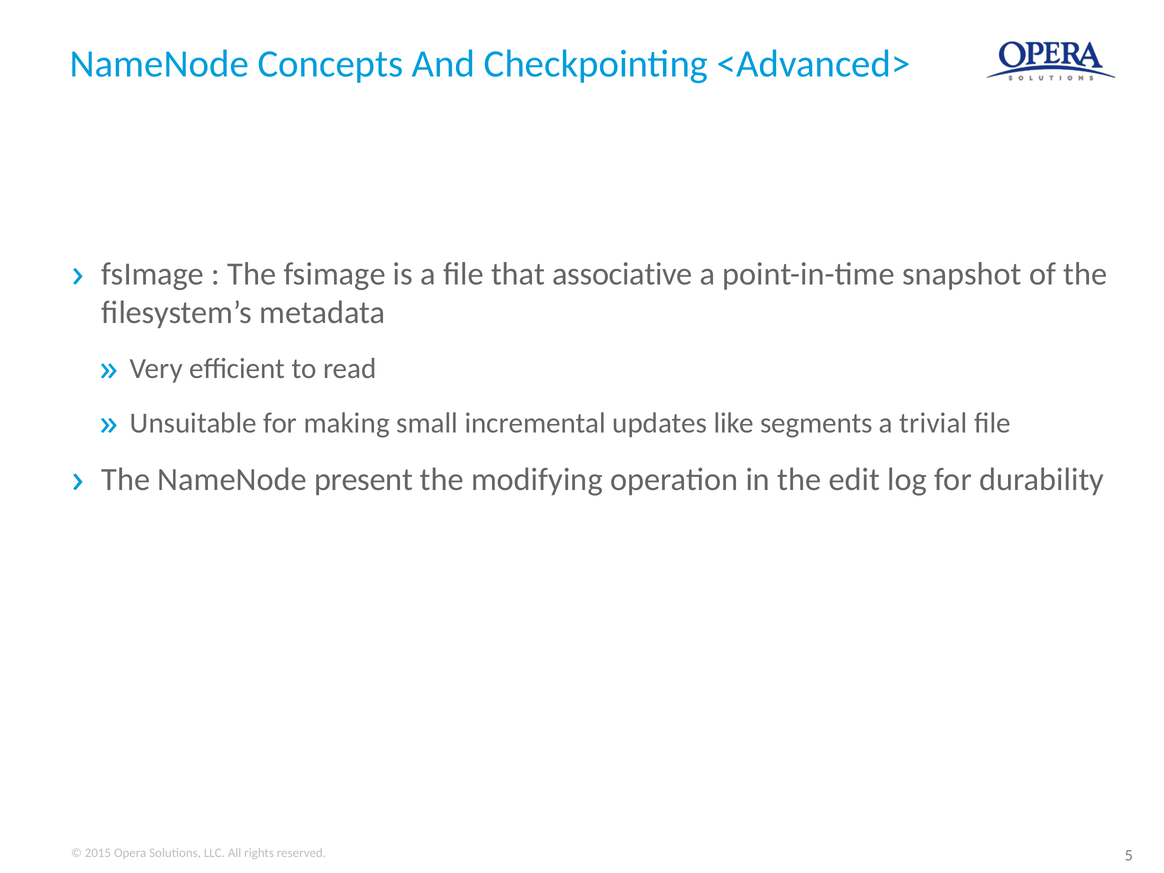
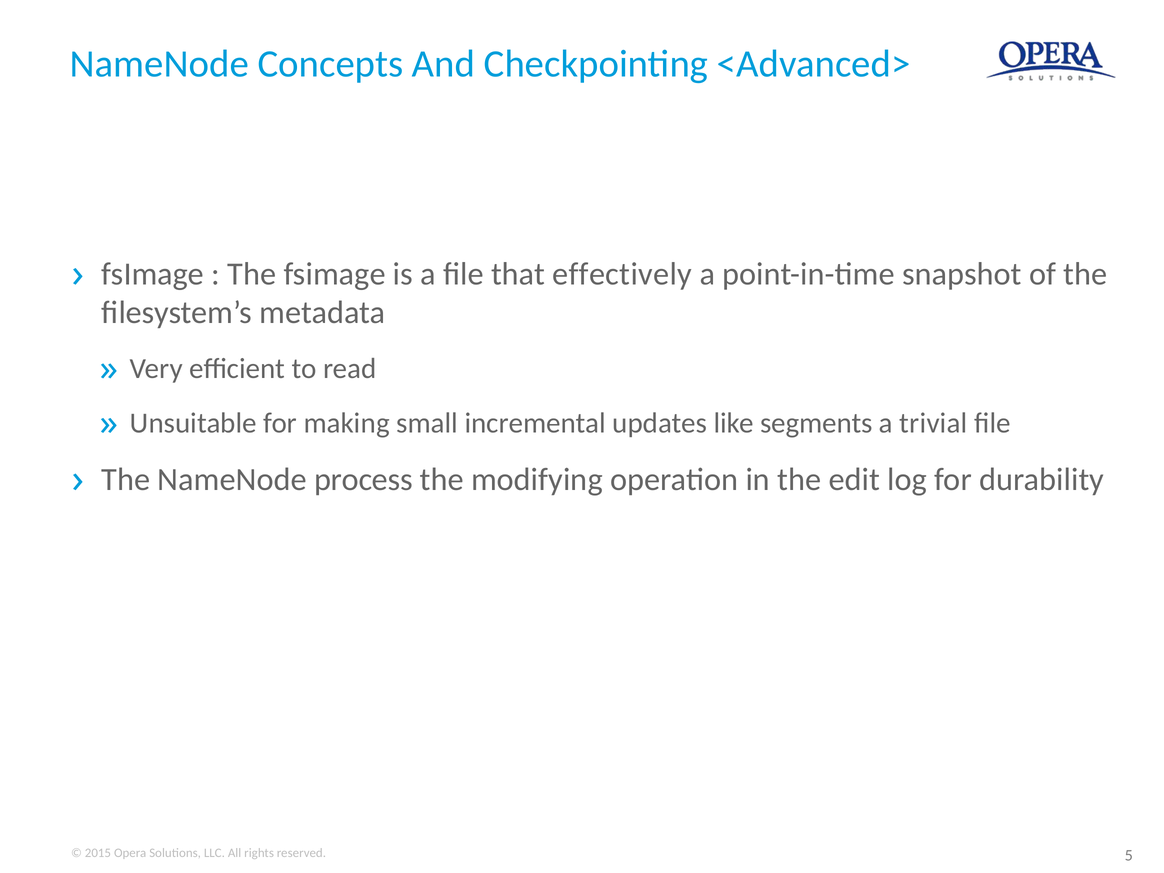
associative: associative -> effectively (622, 274)
present: present -> process (364, 479)
